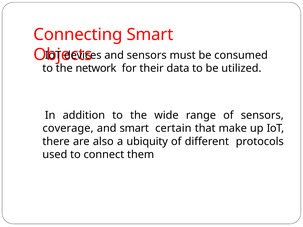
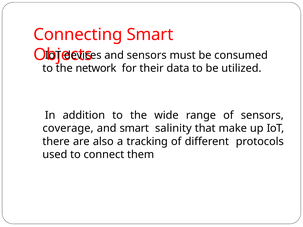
certain: certain -> salinity (173, 129)
ubiquity: ubiquity -> tracking (147, 142)
